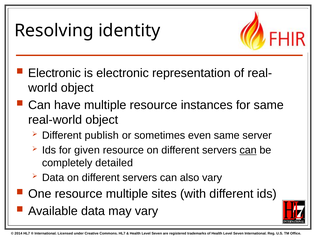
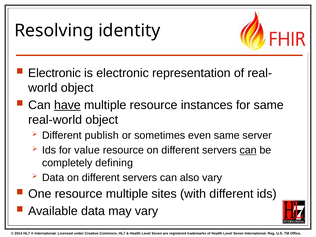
have underline: none -> present (67, 105)
given: given -> value (87, 150)
detailed: detailed -> defining (114, 163)
